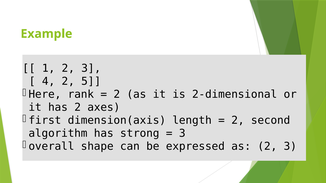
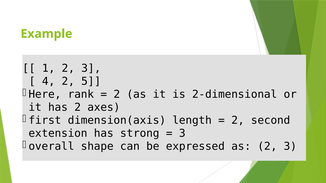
algorithm: algorithm -> extension (58, 134)
